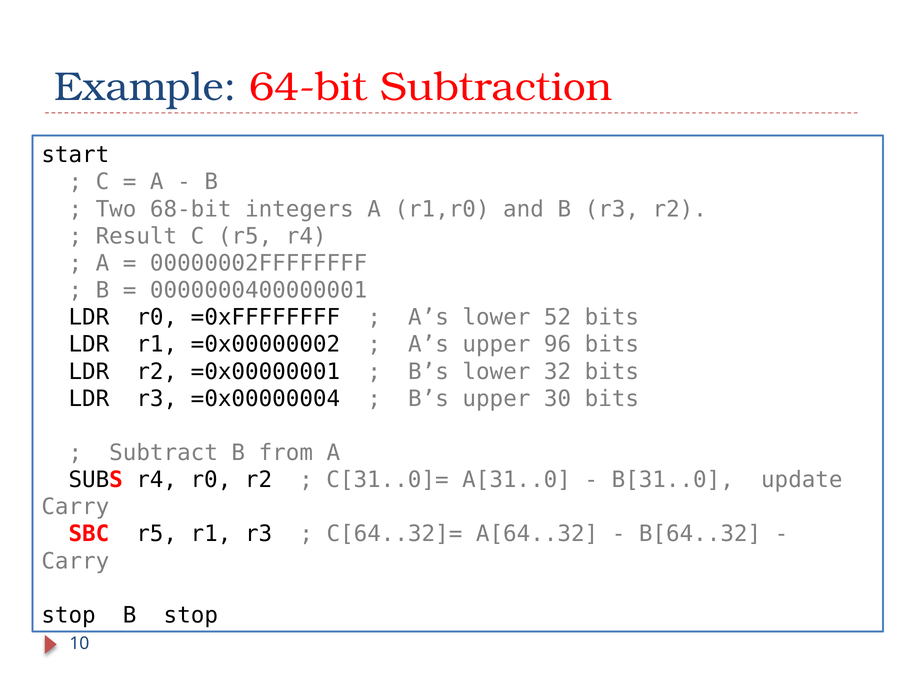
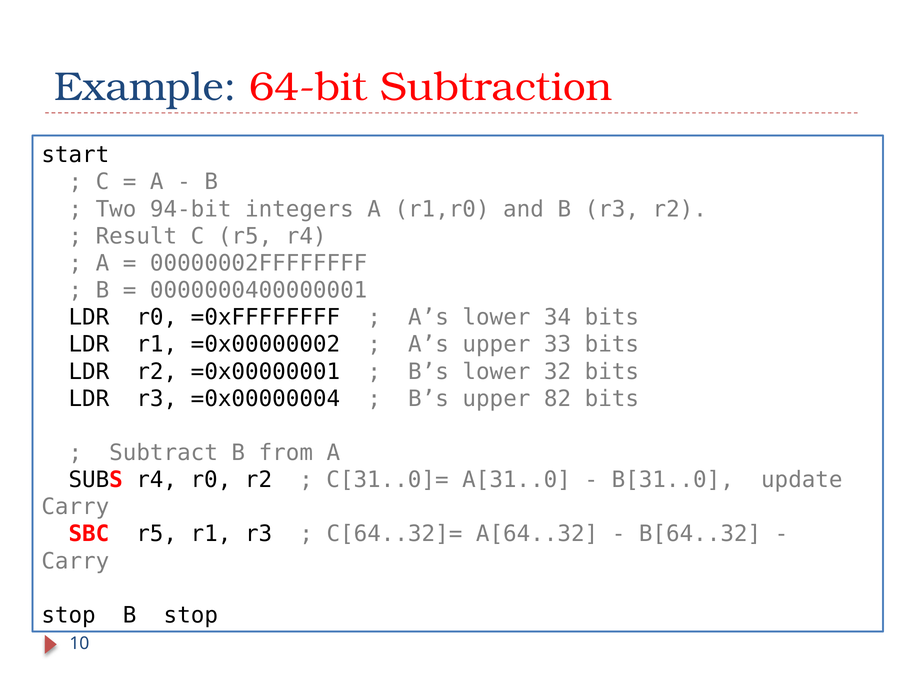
68-bit: 68-bit -> 94-bit (191, 209)
52: 52 -> 34 (557, 318)
96: 96 -> 33 (557, 345)
30: 30 -> 82 (557, 399)
